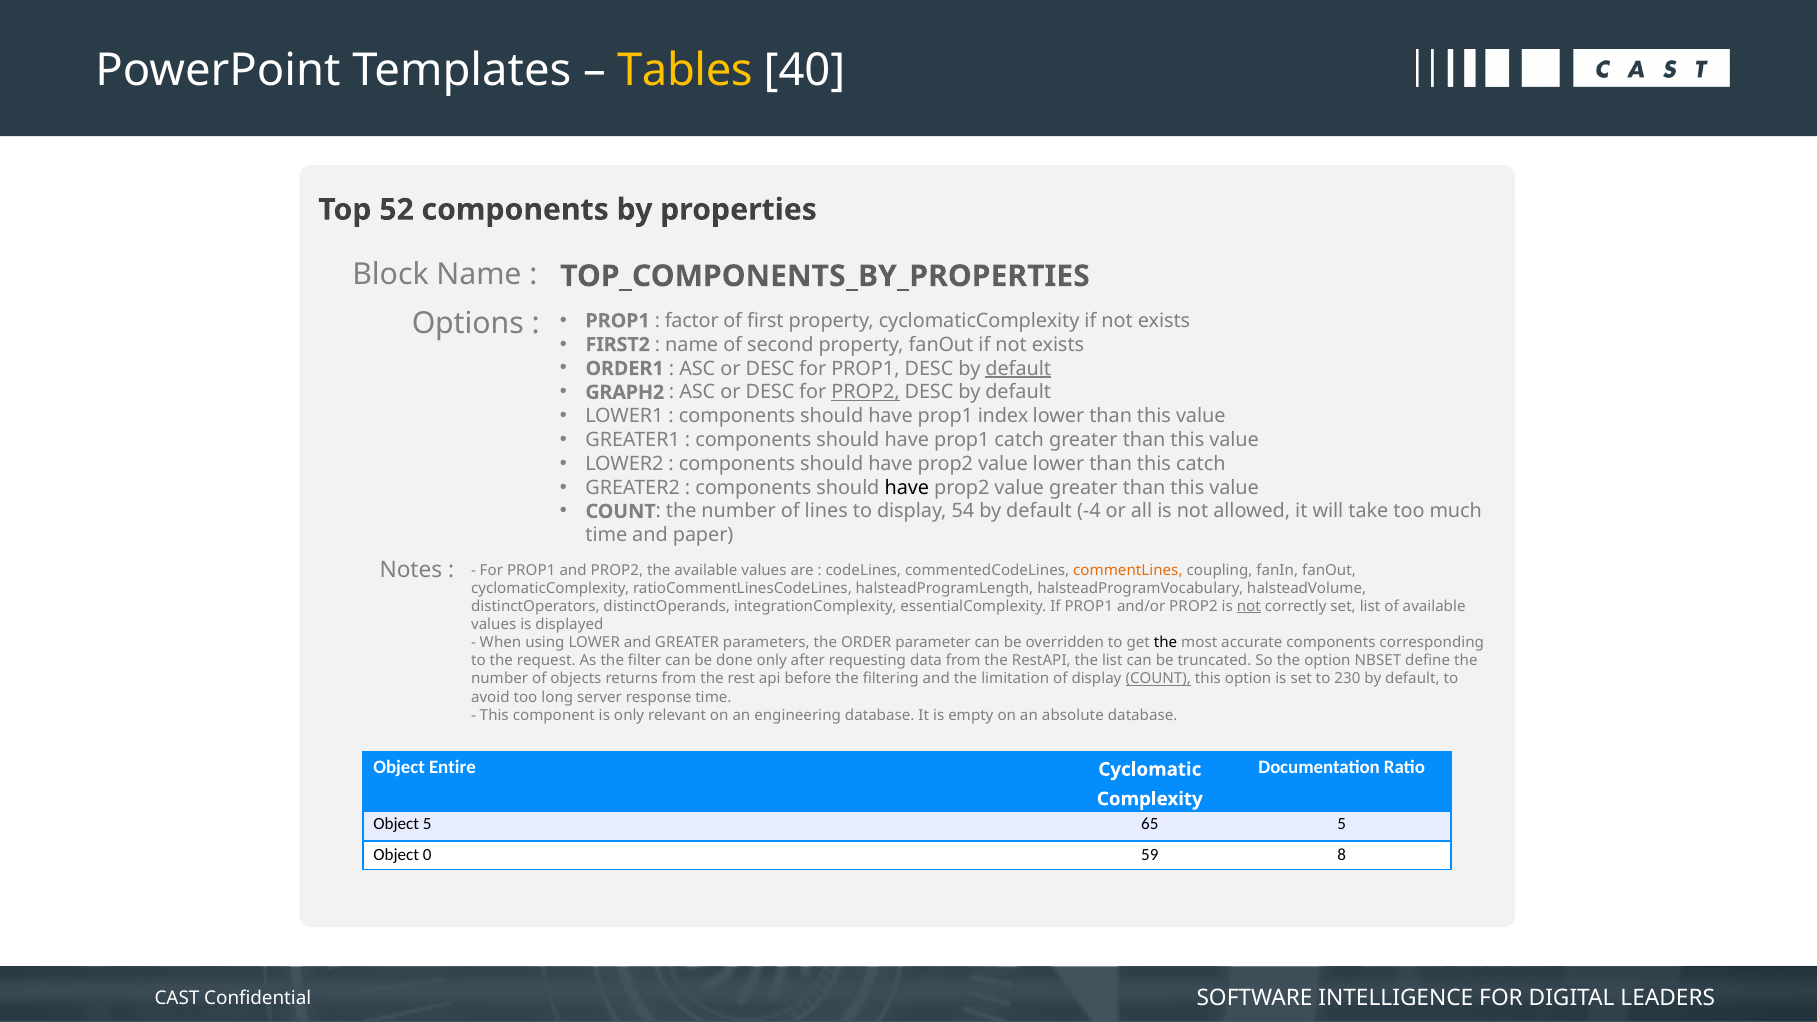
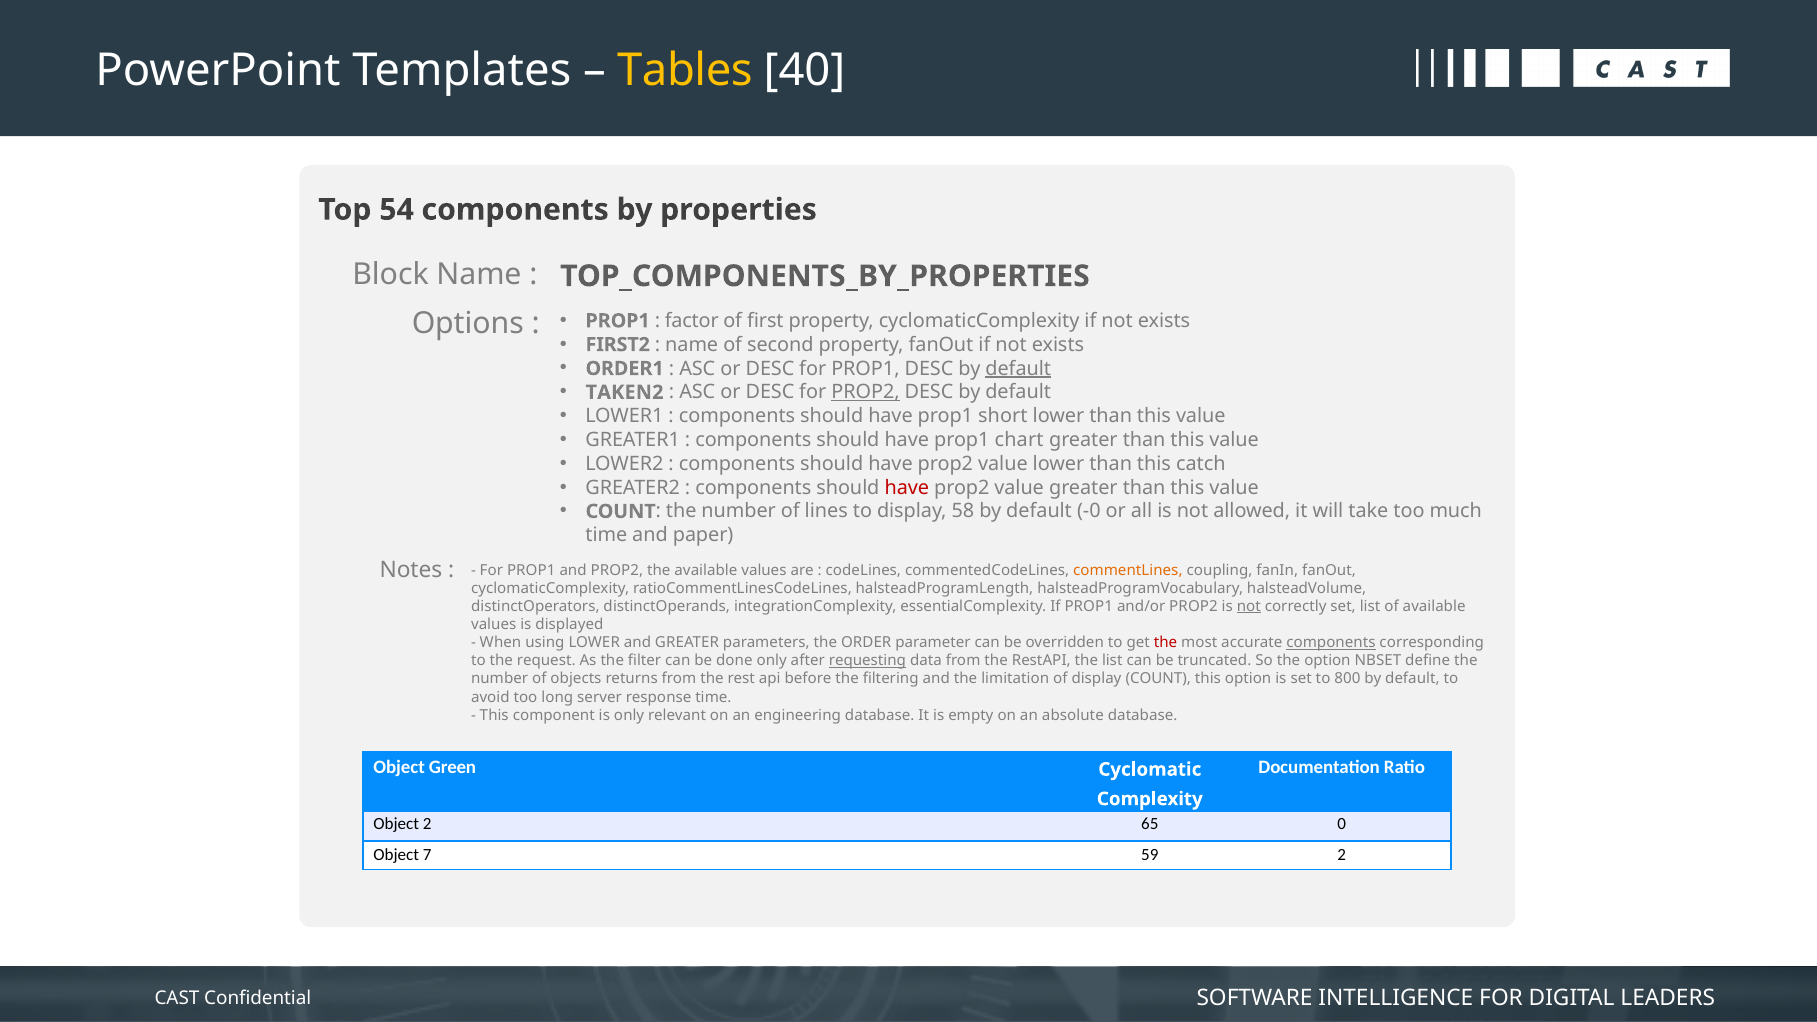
52: 52 -> 54 (397, 210)
GRAPH2: GRAPH2 -> TAKEN2 (625, 392)
index: index -> short (1003, 416)
prop1 catch: catch -> chart (1019, 440)
have colour: black -> red (907, 488)
54: 54 -> 58 (963, 511)
-4: -4 -> -0 (1089, 511)
the colour: black -> red (1166, 643)
components underline: none -> present (1331, 643)
requesting underline: none -> present (867, 661)
COUNT underline: present -> none (1158, 679)
230: 230 -> 800 (1347, 679)
Entire: Entire -> Green (452, 767)
Object 5: 5 -> 2 (427, 824)
65 5: 5 -> 0 (1342, 824)
0: 0 -> 7 (427, 855)
59 8: 8 -> 2 (1342, 855)
